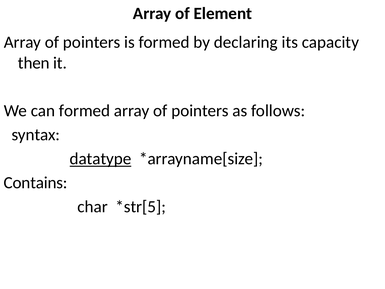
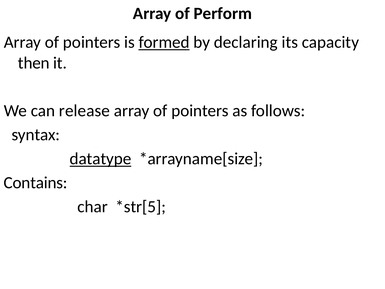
Element: Element -> Perform (223, 13)
formed underline: none -> present (164, 42)
can formed: formed -> release (84, 111)
